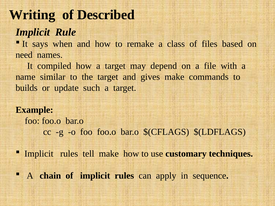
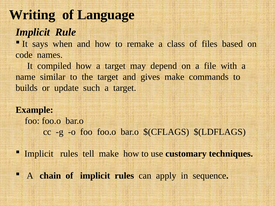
Described: Described -> Language (106, 15)
need: need -> code (24, 55)
